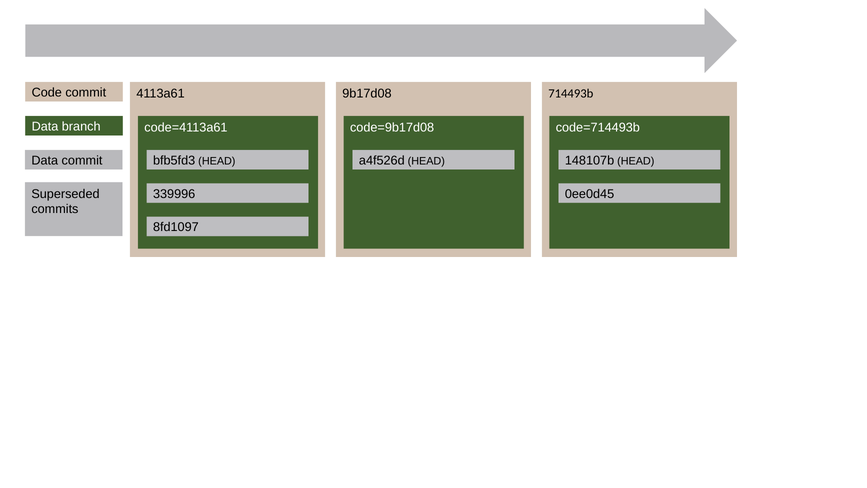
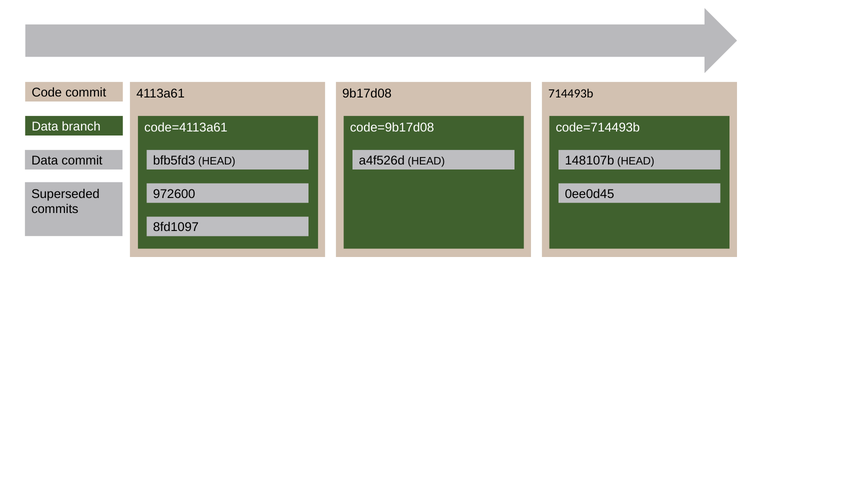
339996: 339996 -> 972600 (174, 194)
